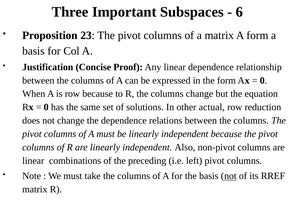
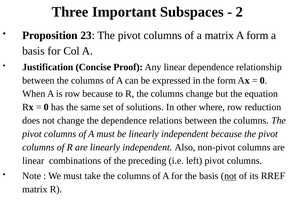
6: 6 -> 2 (239, 12)
actual: actual -> where (212, 107)
